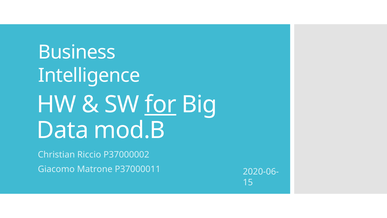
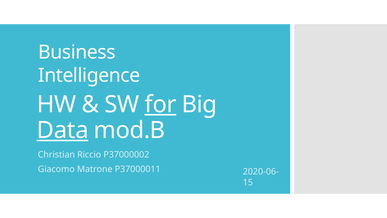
Data underline: none -> present (63, 130)
